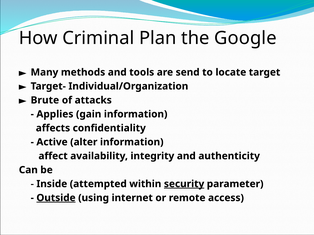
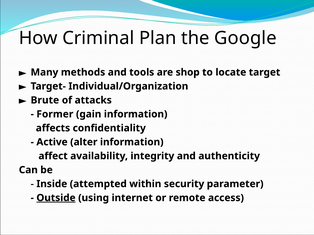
send: send -> shop (188, 72)
Applies: Applies -> Former (55, 114)
security underline: present -> none (184, 184)
